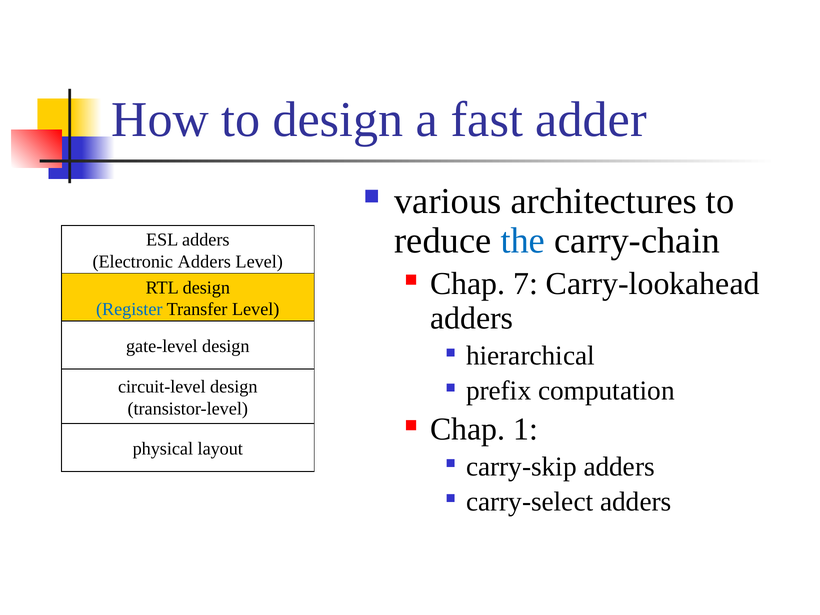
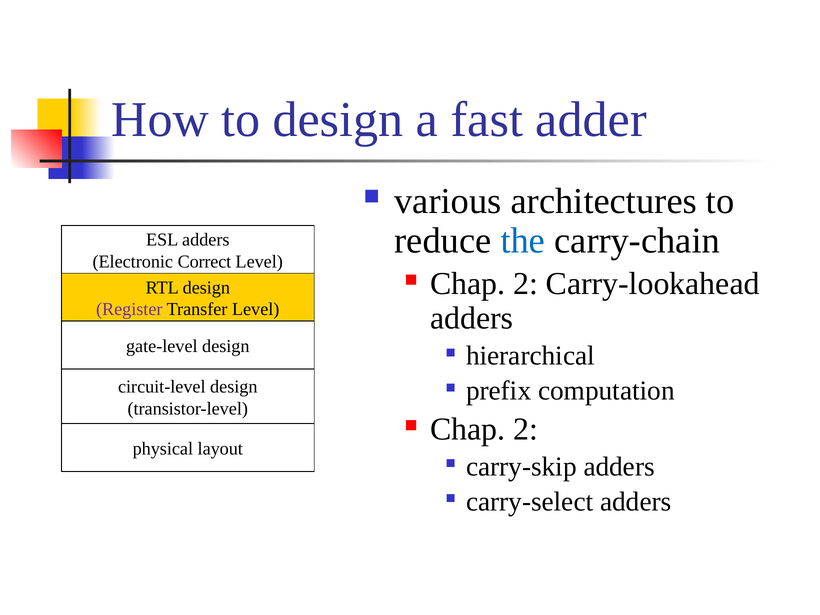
Electronic Adders: Adders -> Correct (204, 262)
7: 7 -> 2 (526, 284)
Register colour: blue -> purple (129, 309)
1: 1 -> 2 (526, 429)
